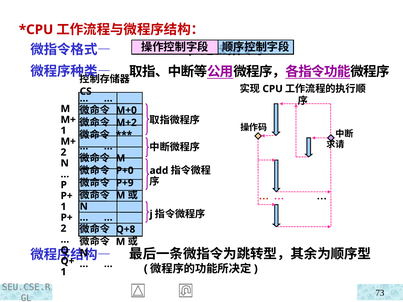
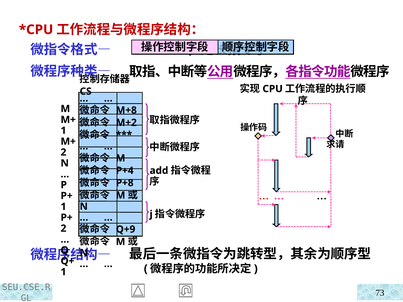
M+0: M+0 -> M+8 (126, 110)
P+0: P+0 -> P+4 (125, 171)
P+9: P+9 -> P+8 (125, 183)
Q+8: Q+8 -> Q+9 (126, 230)
